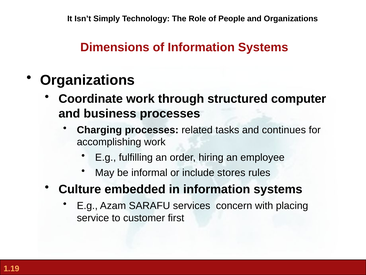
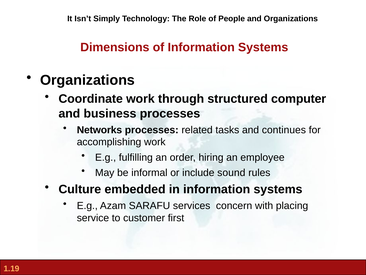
Charging: Charging -> Networks (99, 130)
stores: stores -> sound (231, 172)
